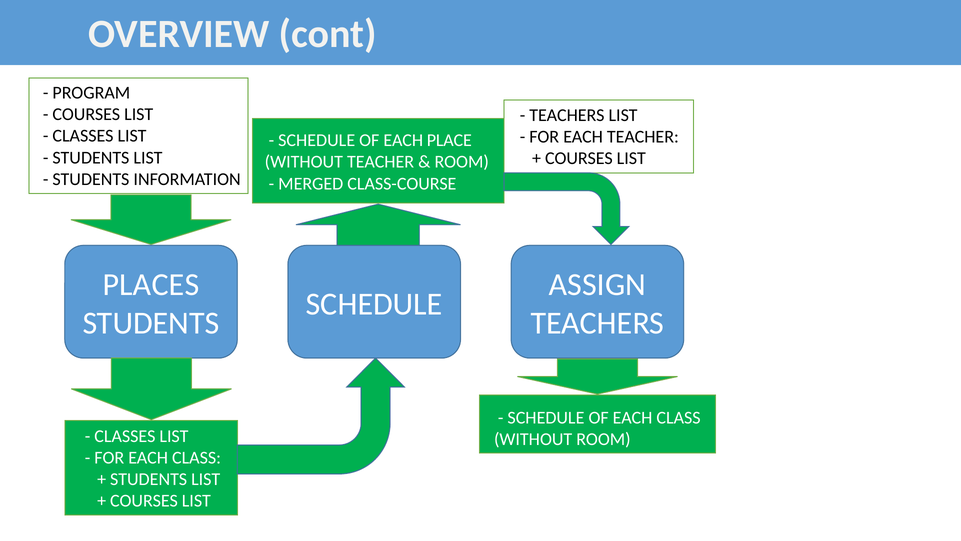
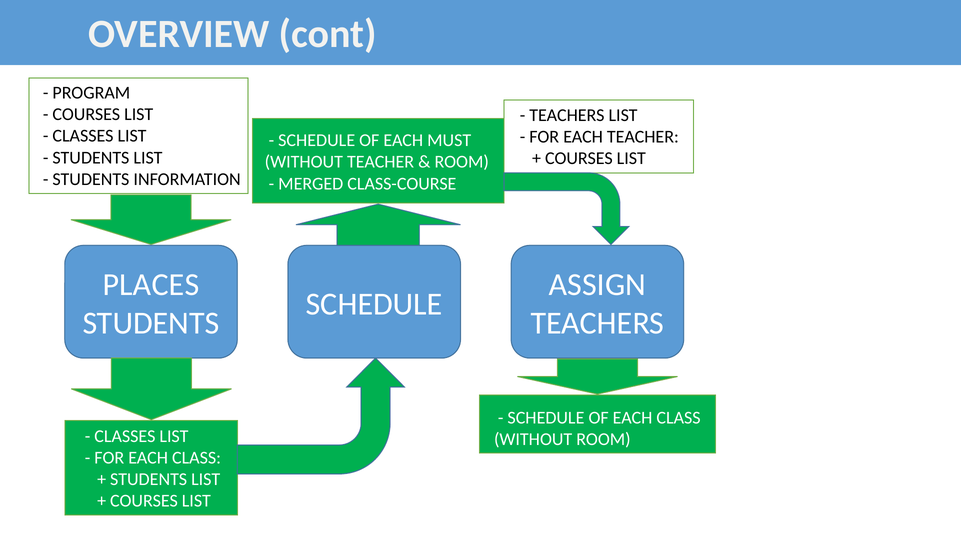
PLACE: PLACE -> MUST (449, 140)
